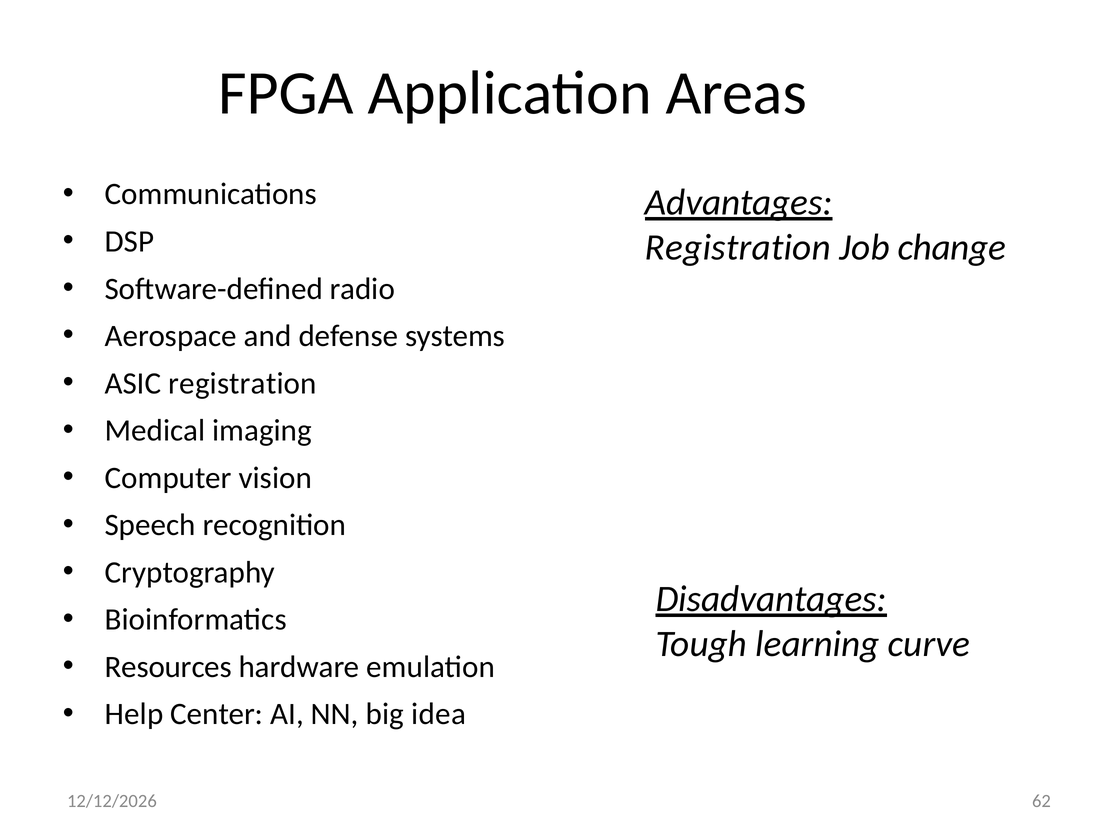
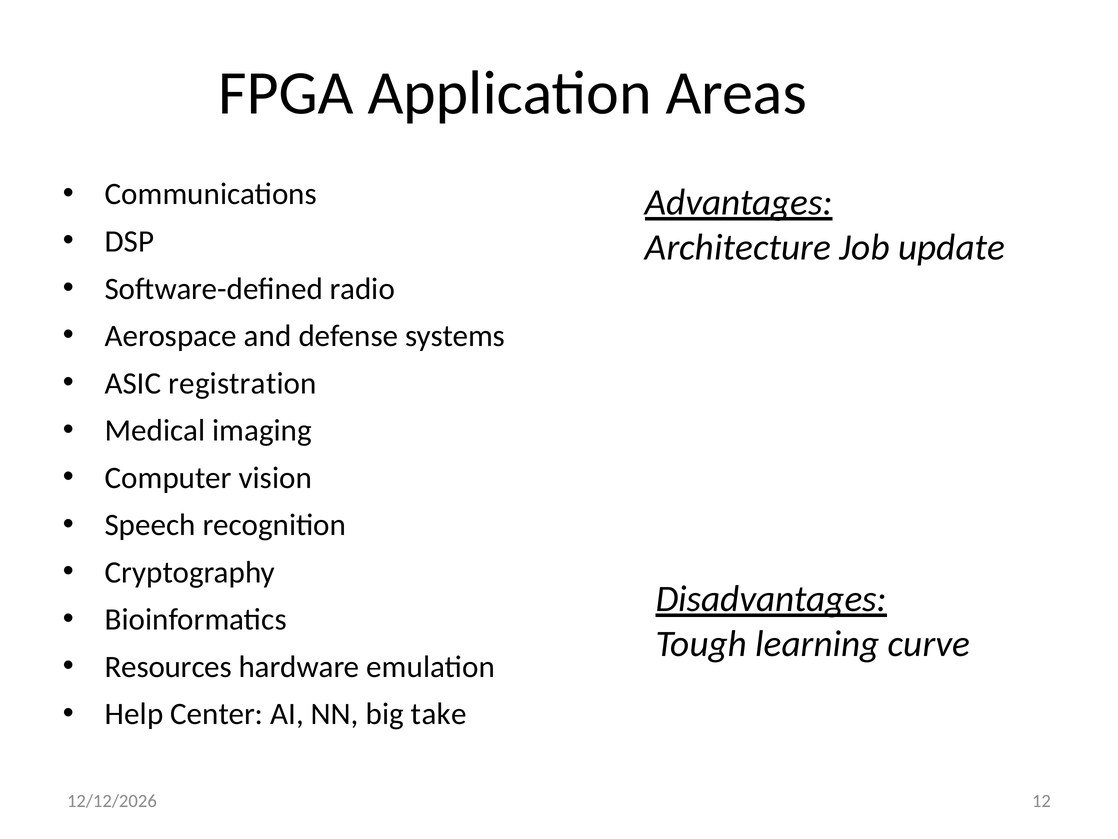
Registration: Registration -> Architecture (738, 247)
change: change -> update (952, 247)
idea: idea -> take (439, 714)
62: 62 -> 12 (1041, 801)
